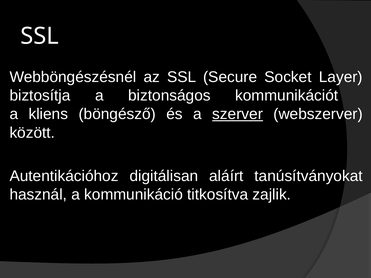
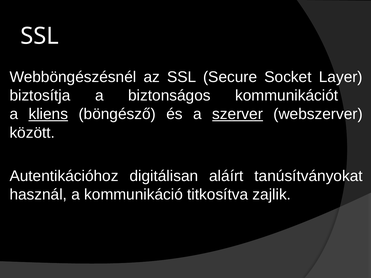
kliens underline: none -> present (48, 114)
